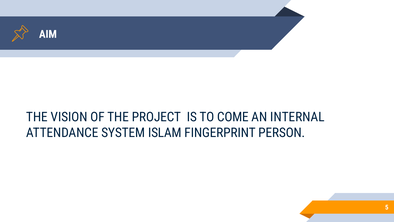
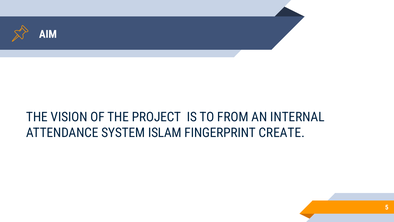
COME: COME -> FROM (233, 117)
PERSON: PERSON -> CREATE (282, 133)
